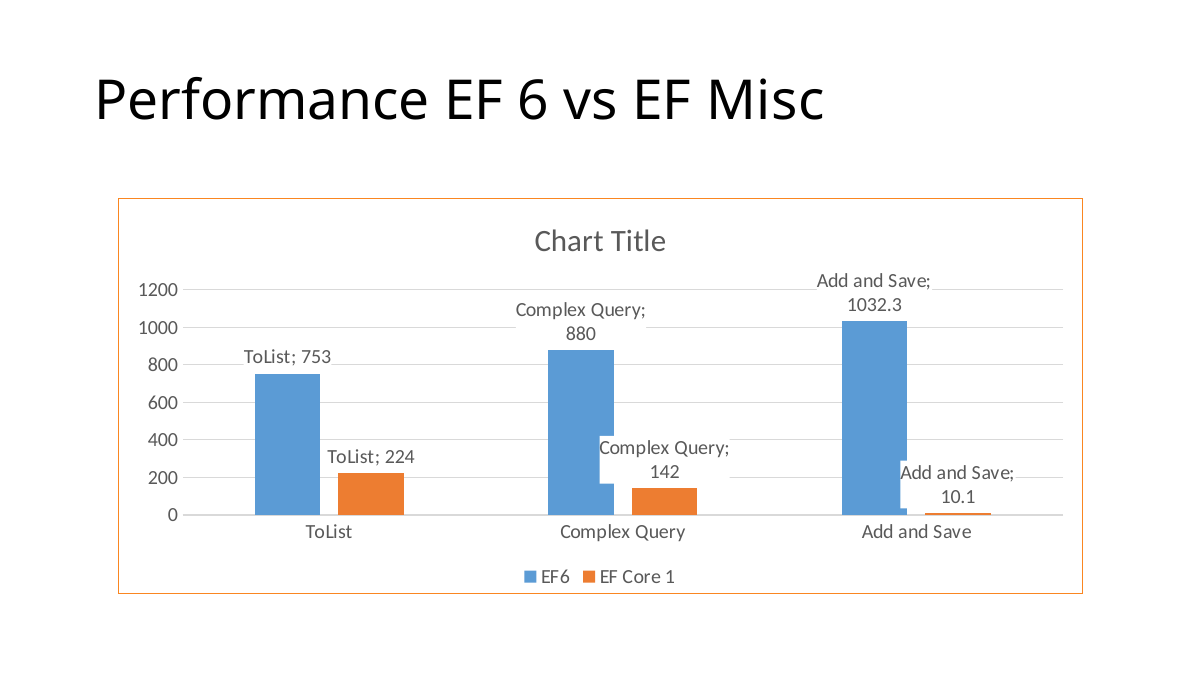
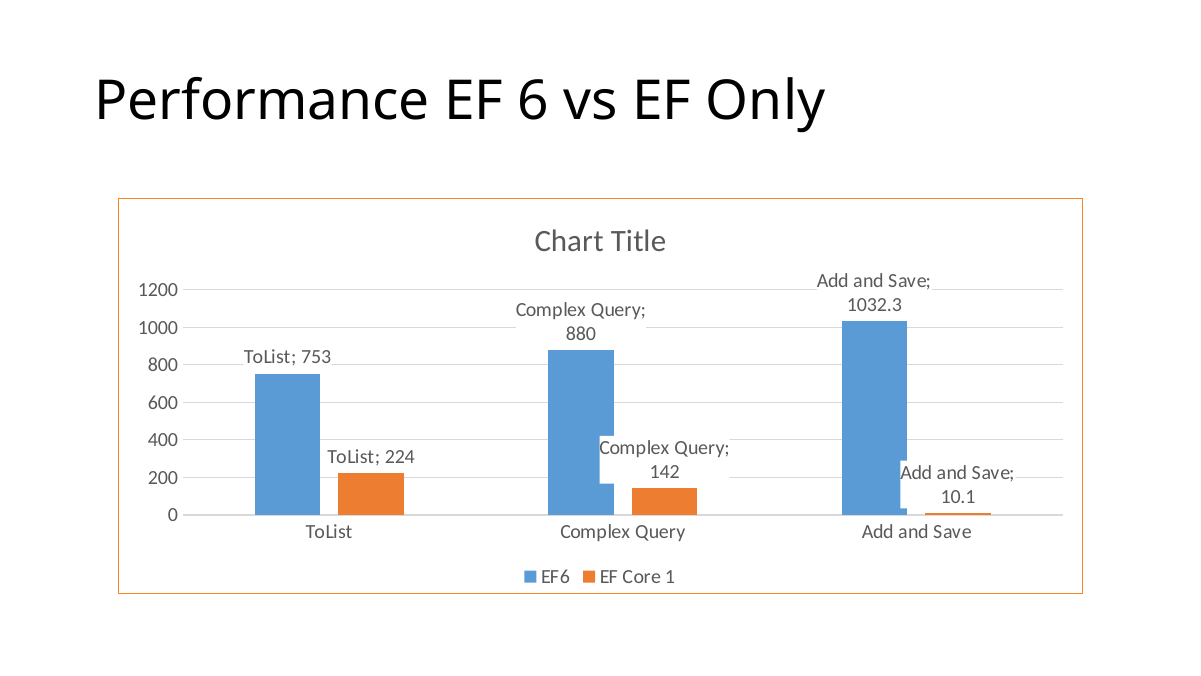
Misc: Misc -> Only (766, 101)
